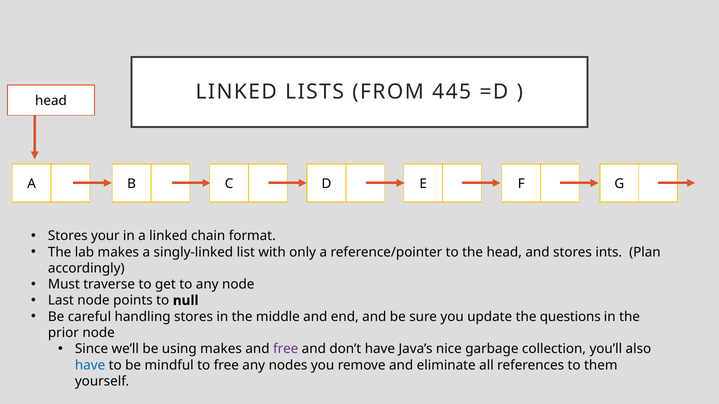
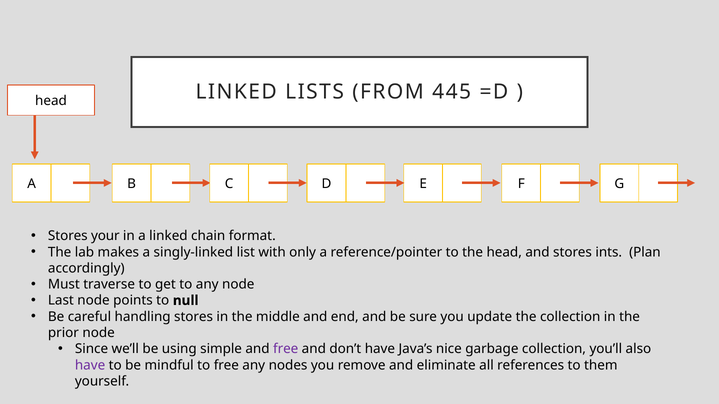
the questions: questions -> collection (570, 317)
using makes: makes -> simple (221, 349)
have colour: blue -> purple (90, 366)
